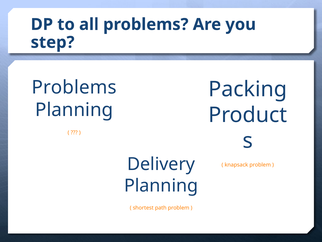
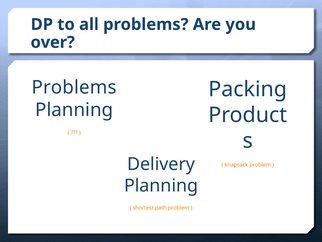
step: step -> over (53, 42)
